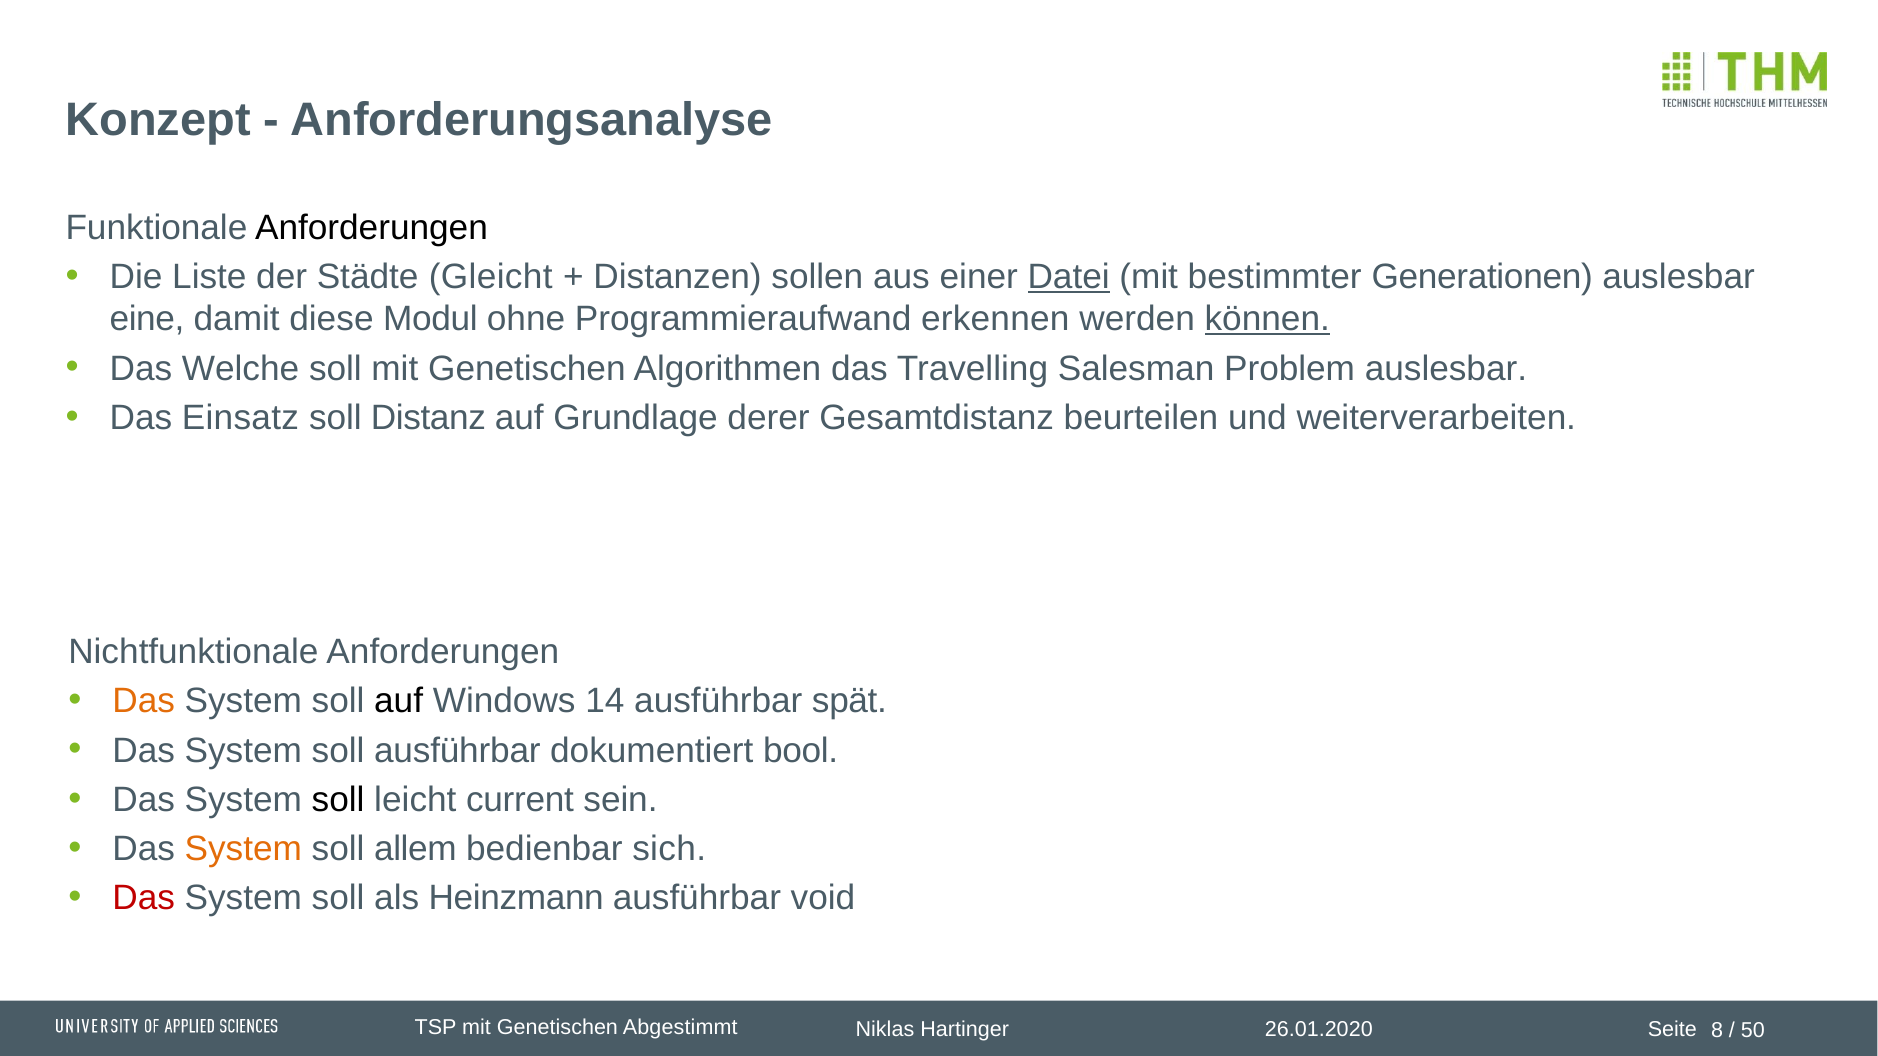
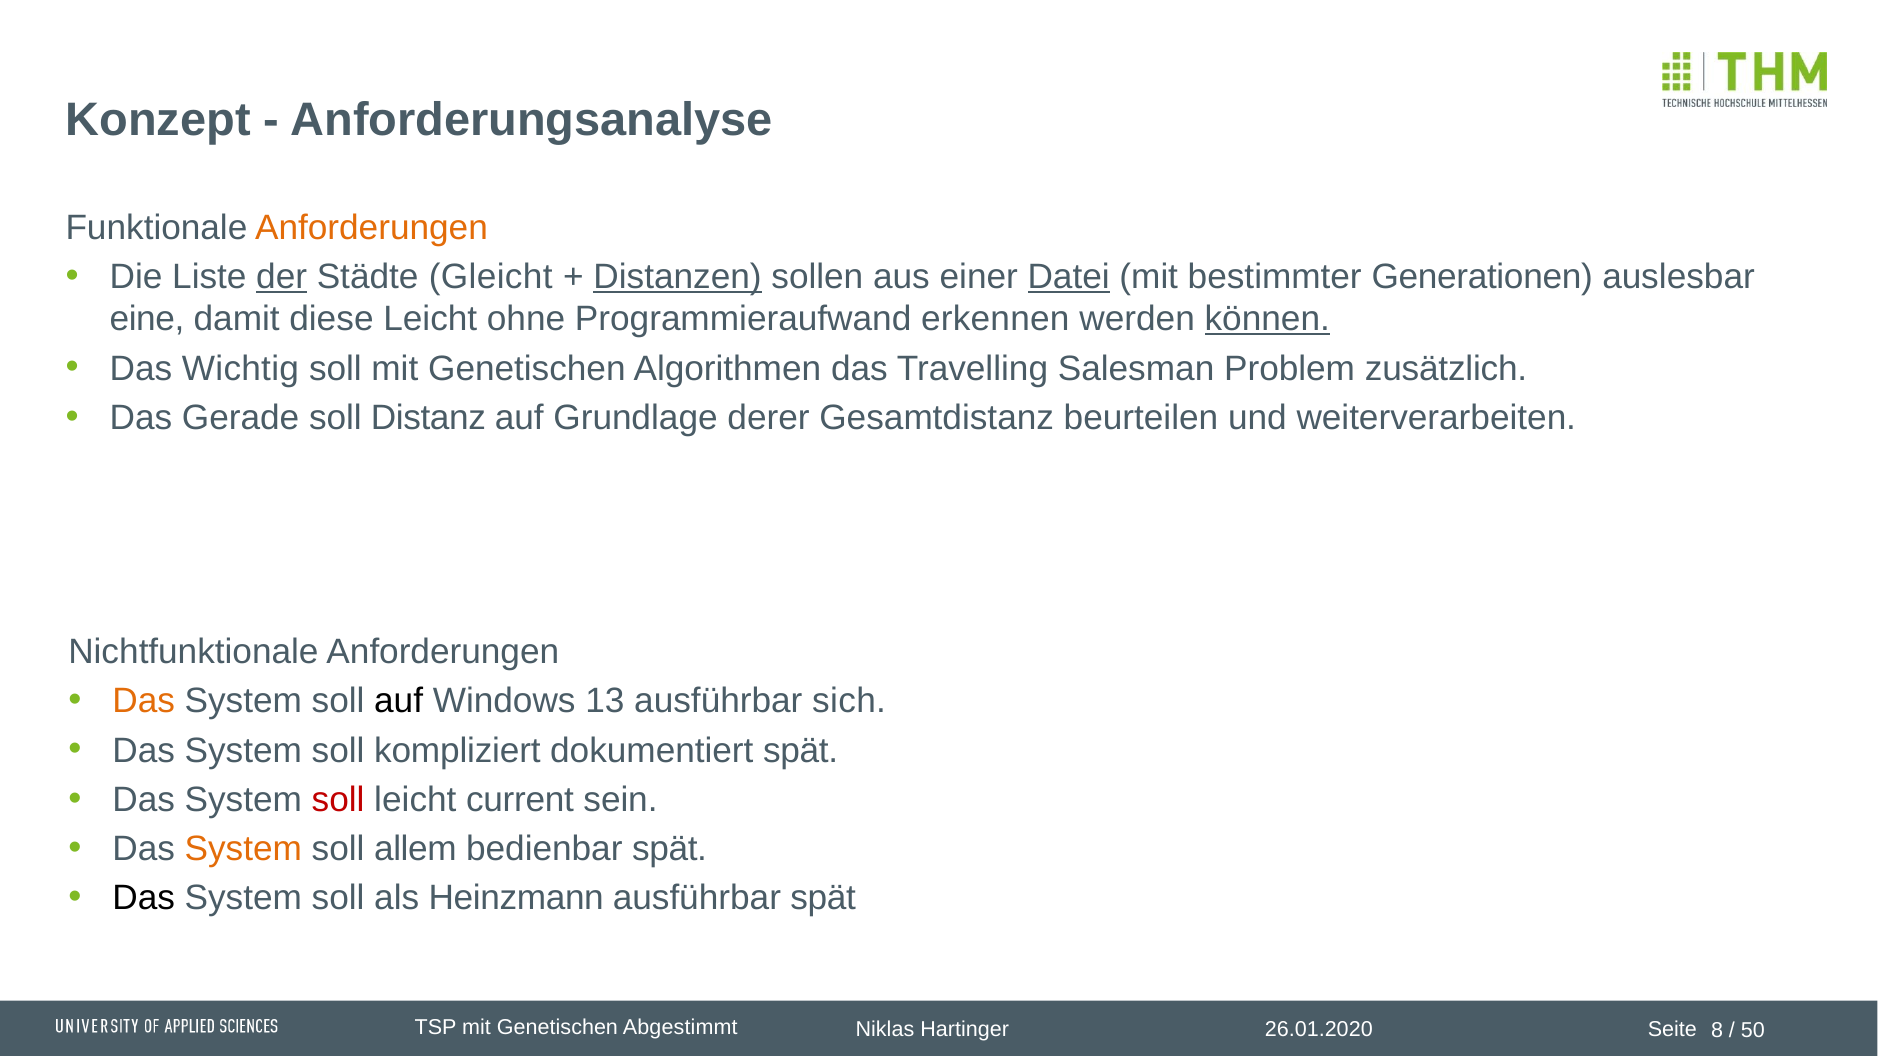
Anforderungen colour: black -> orange (372, 228)
der underline: none -> present (282, 277)
Distanzen underline: none -> present (678, 277)
diese Modul: Modul -> Leicht (430, 319)
Welche: Welche -> Wichtig (240, 369)
Problem auslesbar: auslesbar -> zusätzlich (1446, 369)
Einsatz: Einsatz -> Gerade (241, 418)
14: 14 -> 13 (605, 701)
spät: spät -> sich (849, 701)
soll ausführbar: ausführbar -> kompliziert (457, 751)
dokumentiert bool: bool -> spät (801, 751)
soll colour: black -> red (338, 800)
bedienbar sich: sich -> spät (670, 849)
Das colour: red -> black (144, 899)
ausführbar void: void -> spät (823, 899)
